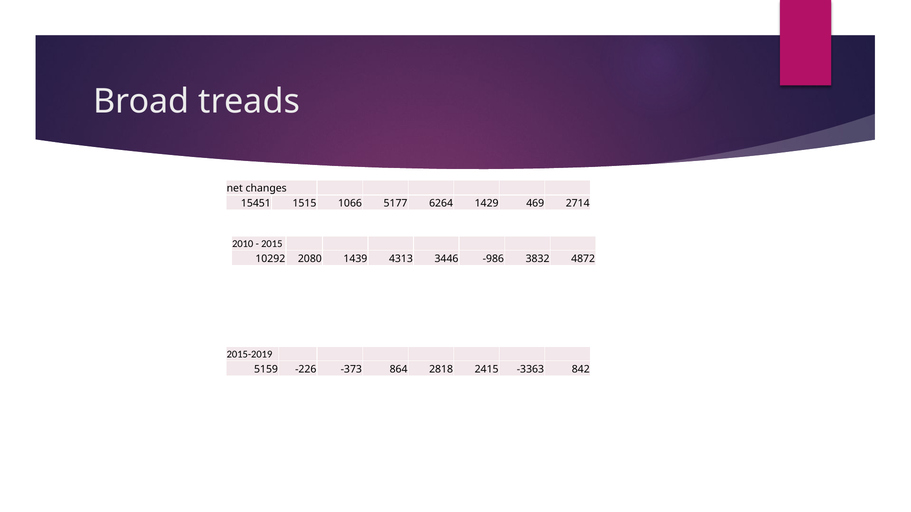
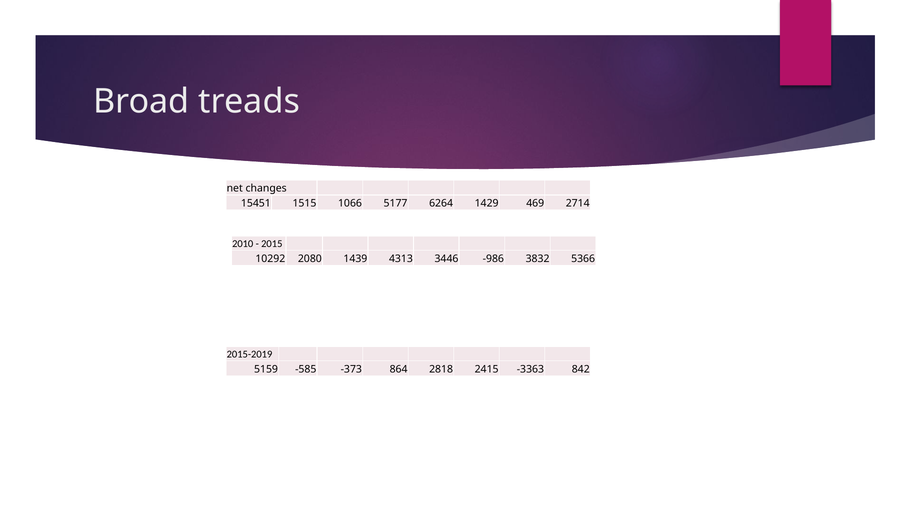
4872: 4872 -> 5366 (583, 259)
-226: -226 -> -585 (306, 370)
